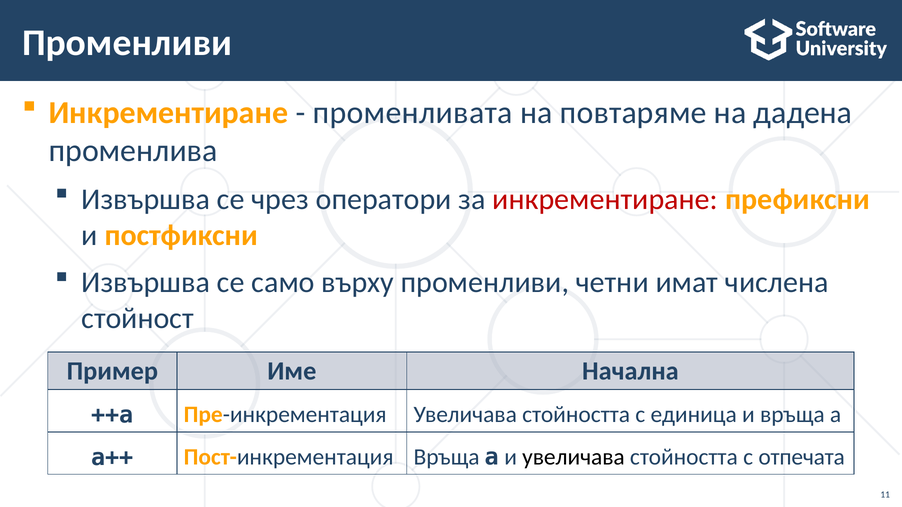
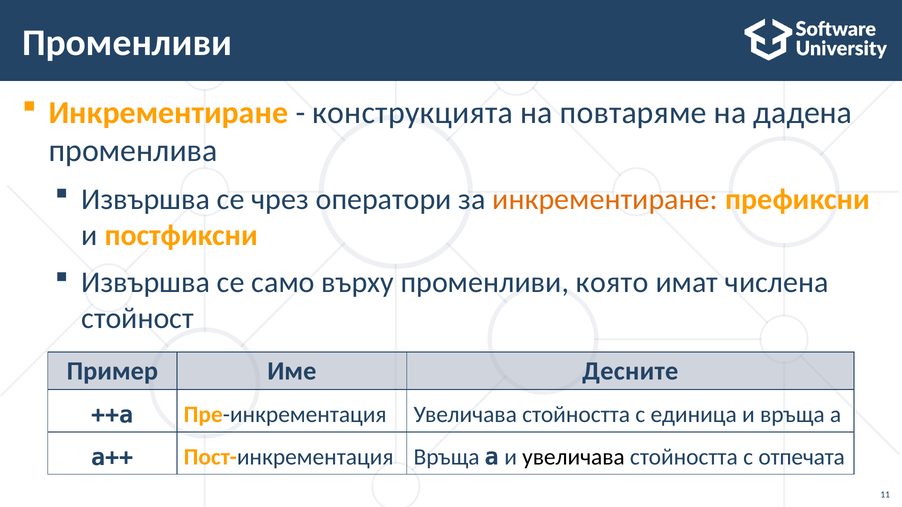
променливата: променливата -> конструкцията (413, 113)
инкрементиране colour: red -> orange (605, 199)
четни: четни -> която (612, 283)
Начална: Начална -> Десните (630, 371)
